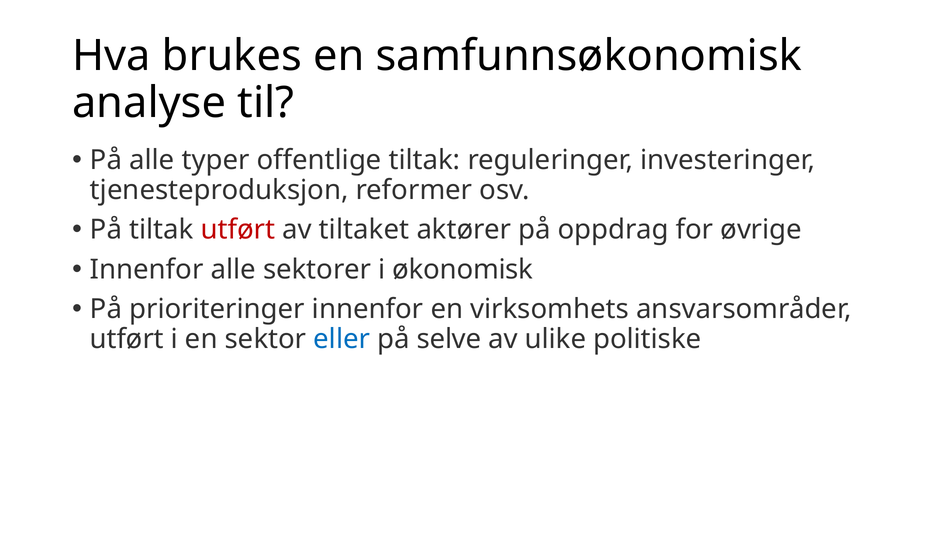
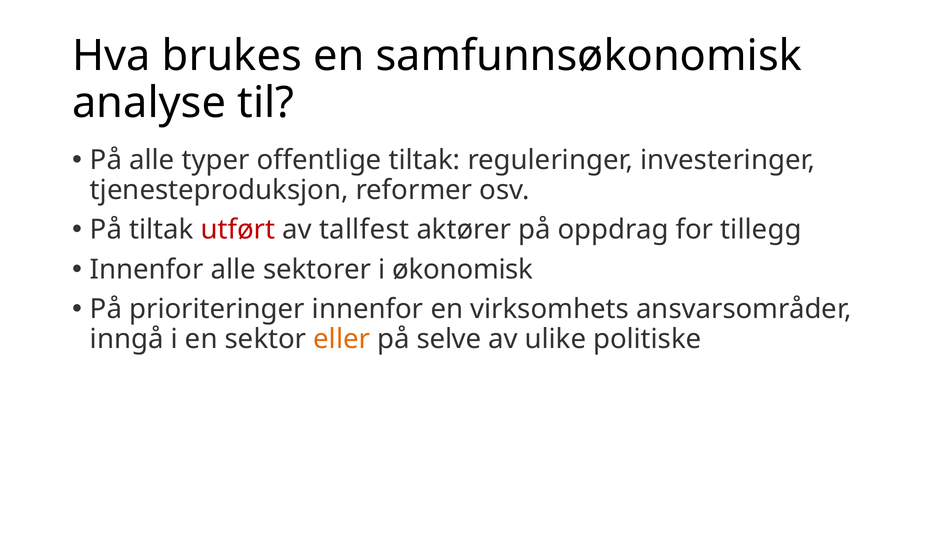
tiltaket: tiltaket -> tallfest (364, 230)
øvrige: øvrige -> tillegg (761, 230)
utført: utført -> inngå (127, 339)
eller colour: blue -> orange (342, 339)
